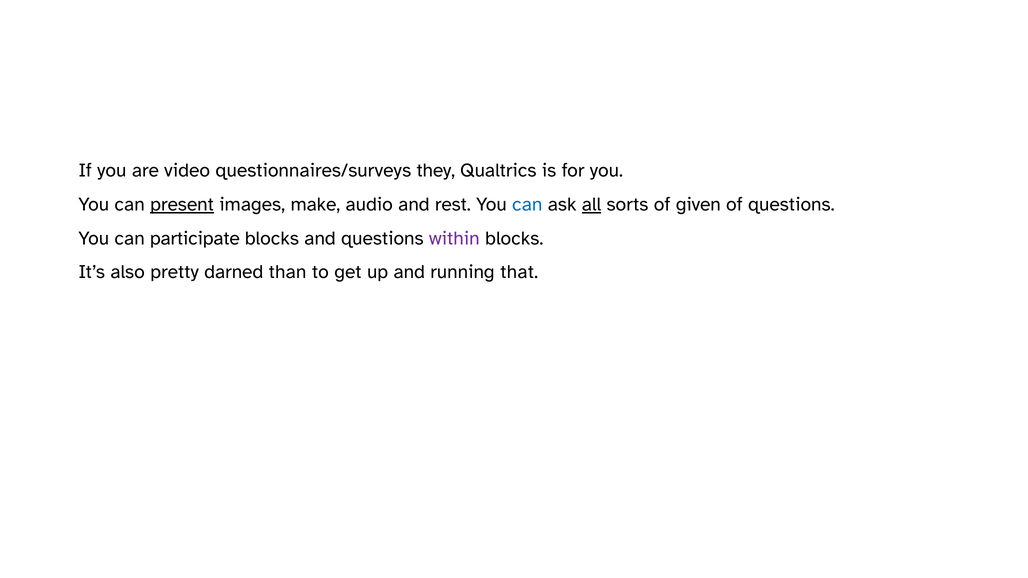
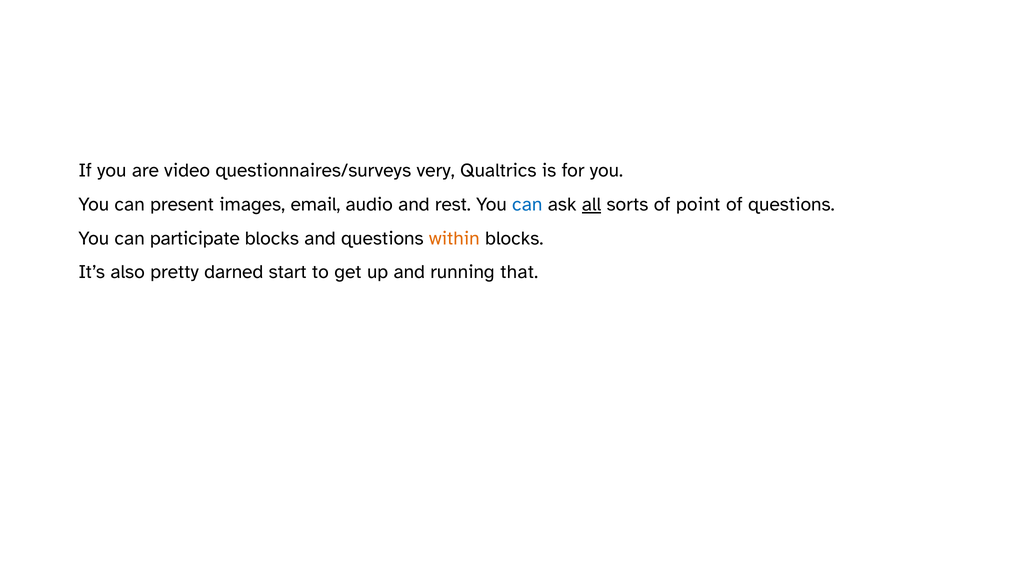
they: they -> very (436, 171)
present underline: present -> none (182, 205)
make: make -> email (315, 205)
given: given -> point (698, 205)
within colour: purple -> orange (454, 238)
than: than -> start (288, 272)
